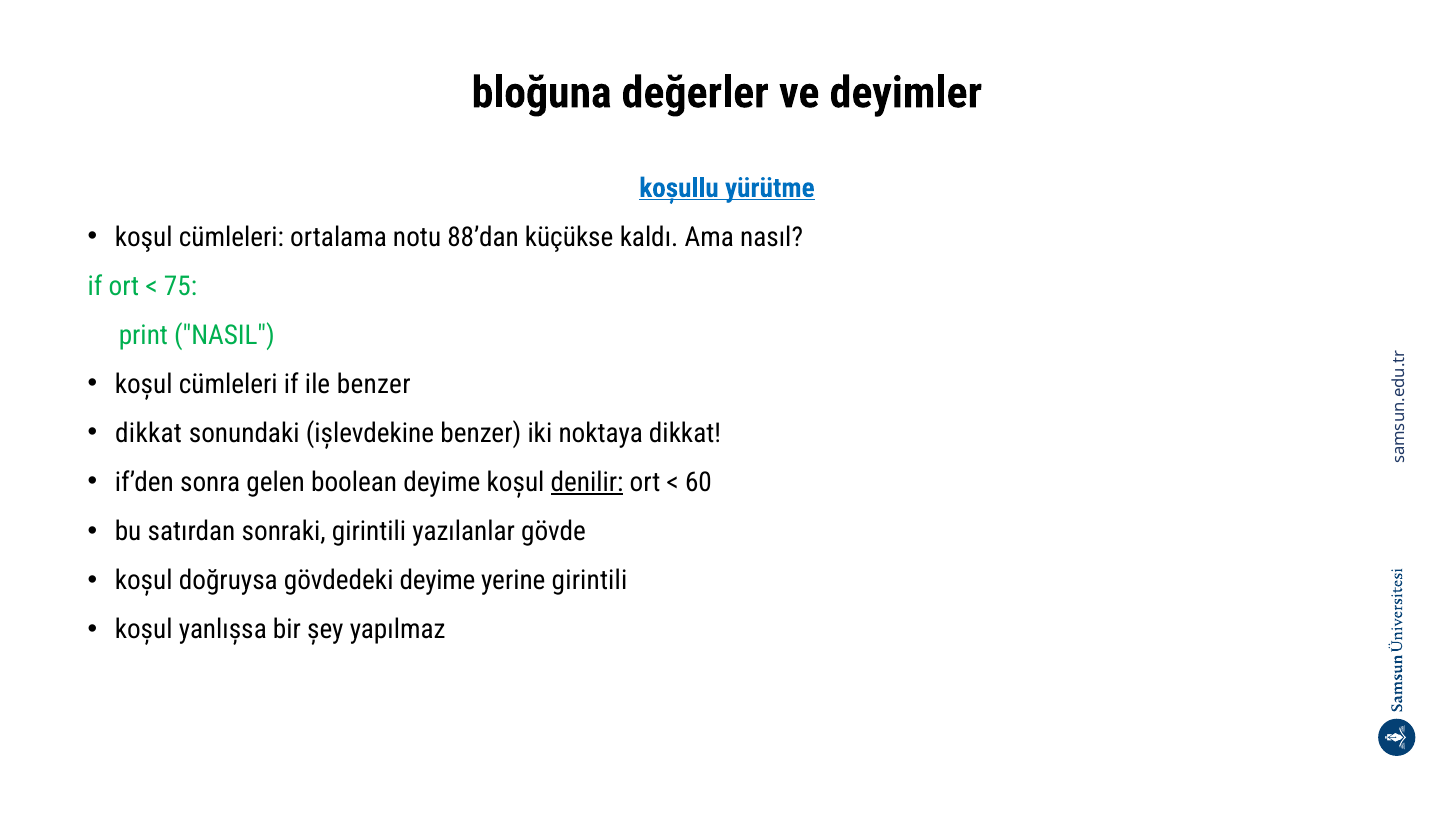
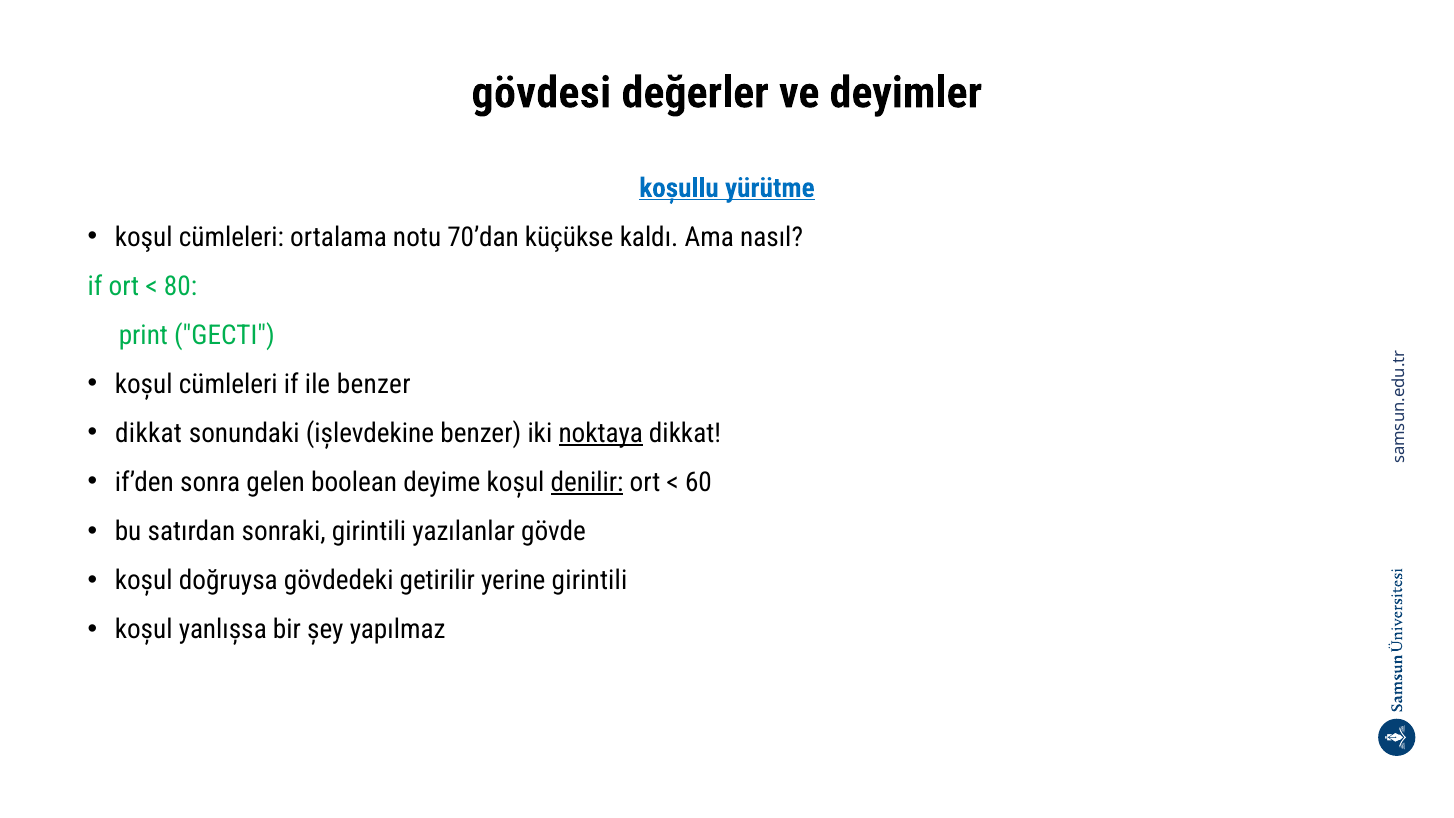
bloğuna: bloğuna -> gövdesi (541, 93)
88’dan: 88’dan -> 70’dan (483, 237)
75: 75 -> 80 (181, 286)
NASIL: NASIL -> GECTI (225, 335)
noktaya underline: none -> present (601, 433)
gövdedeki deyime: deyime -> getirilir (437, 581)
